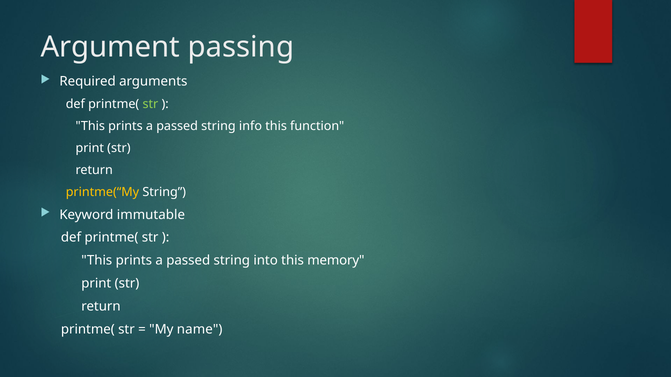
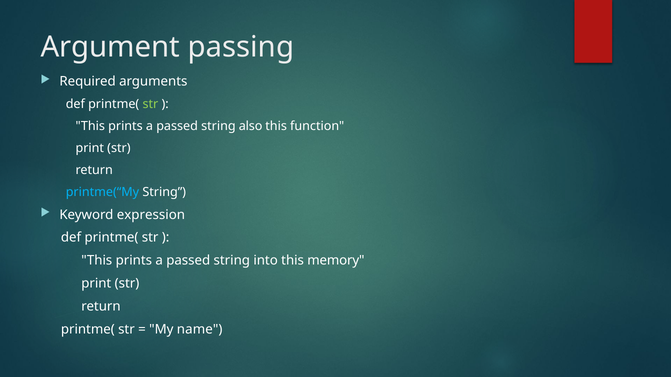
info: info -> also (251, 126)
printme(“My colour: yellow -> light blue (102, 192)
immutable: immutable -> expression (151, 215)
